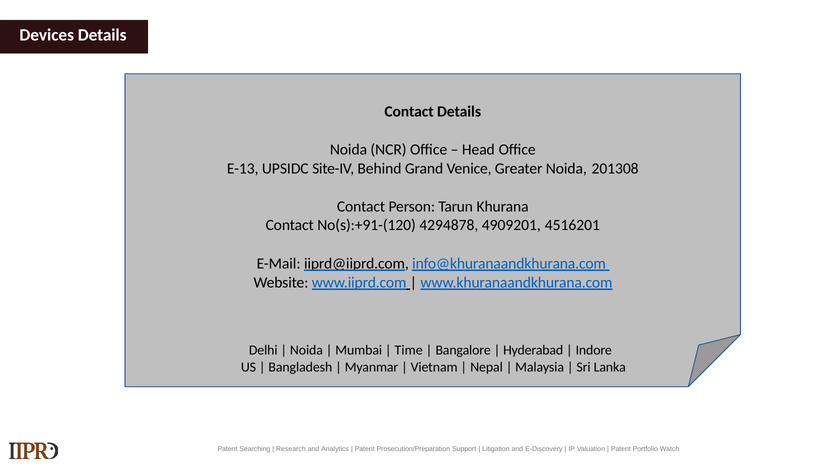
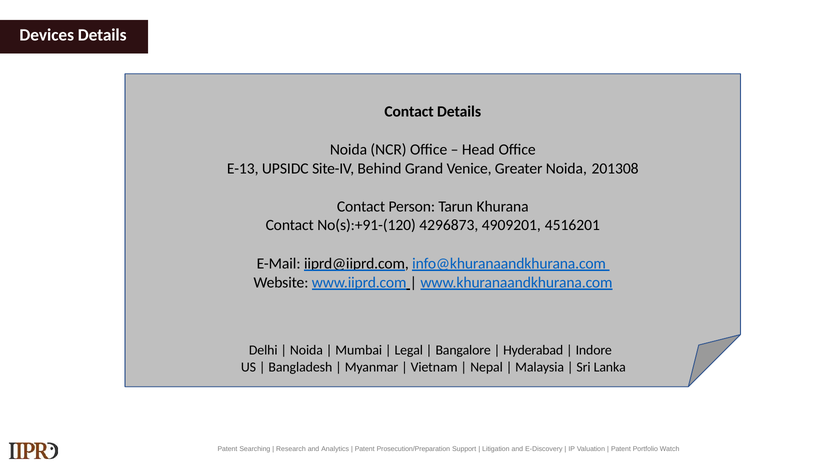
4294878: 4294878 -> 4296873 (449, 225)
Time: Time -> Legal (409, 350)
